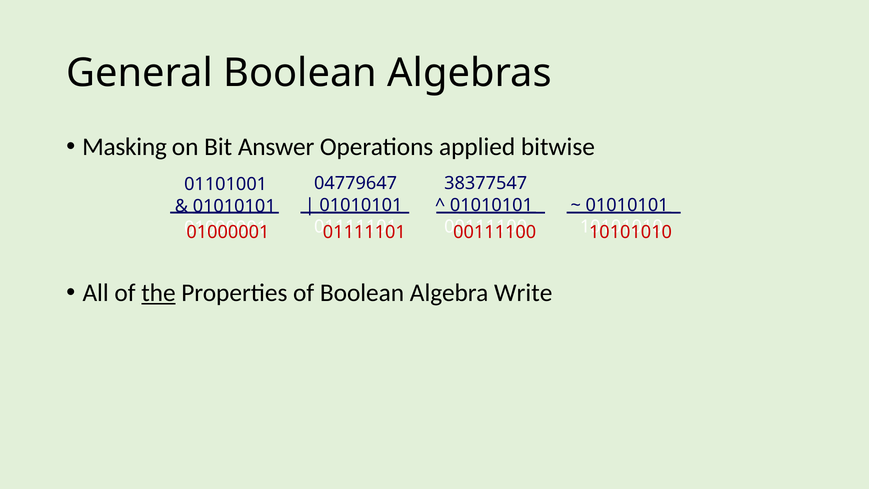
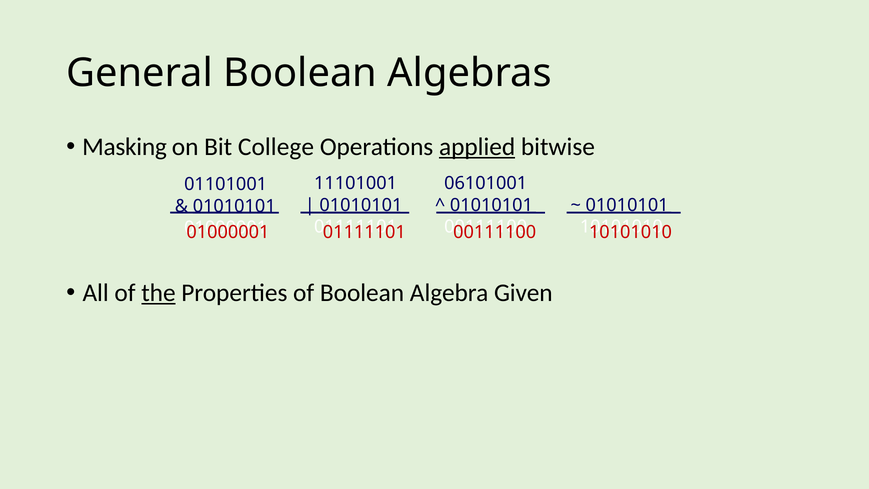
Answer: Answer -> College (276, 147)
applied underline: none -> present (477, 147)
04779647: 04779647 -> 11101001 (356, 183)
38377547: 38377547 -> 06101001 (486, 183)
Write: Write -> Given (523, 293)
